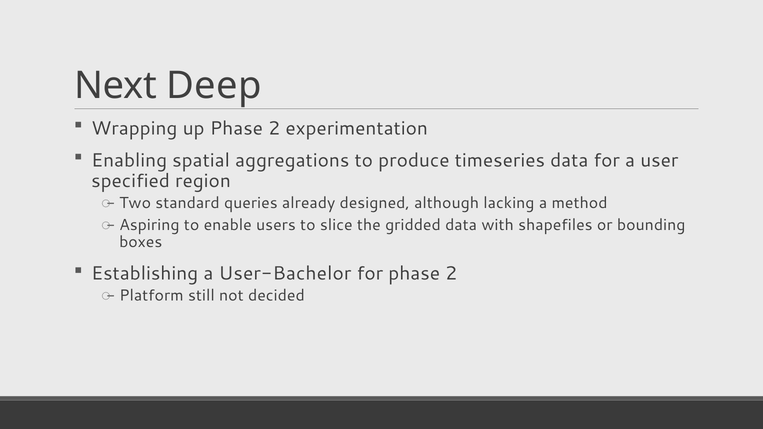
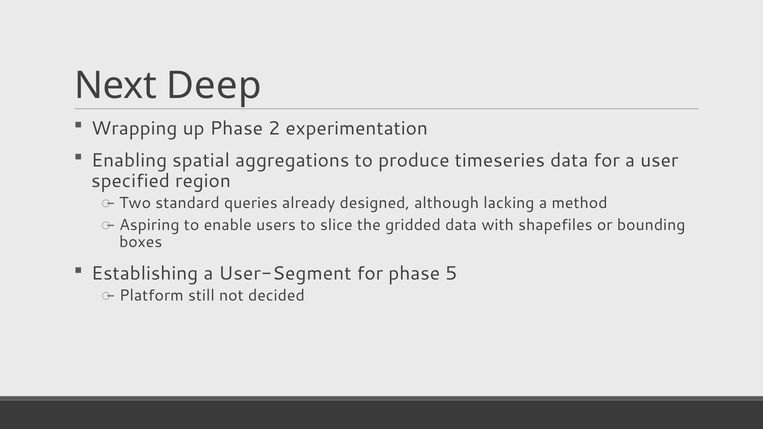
User-Bachelor: User-Bachelor -> User-Segment (285, 274)
for phase 2: 2 -> 5 (451, 274)
